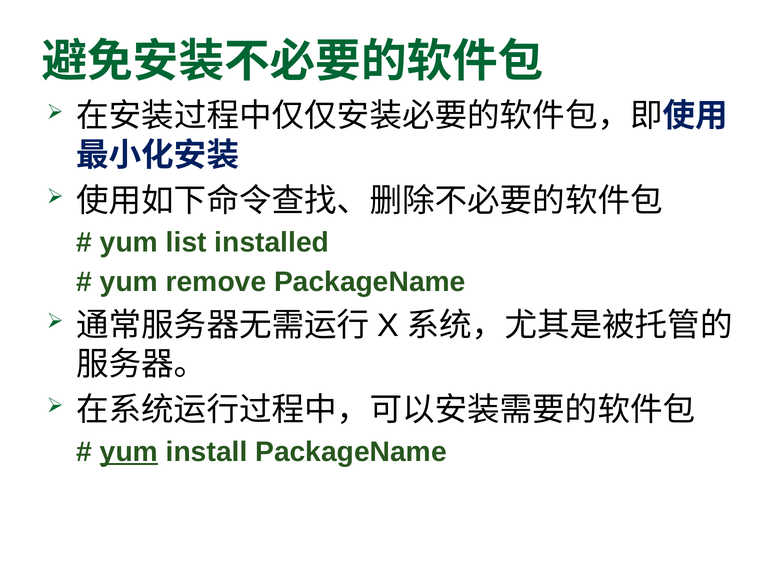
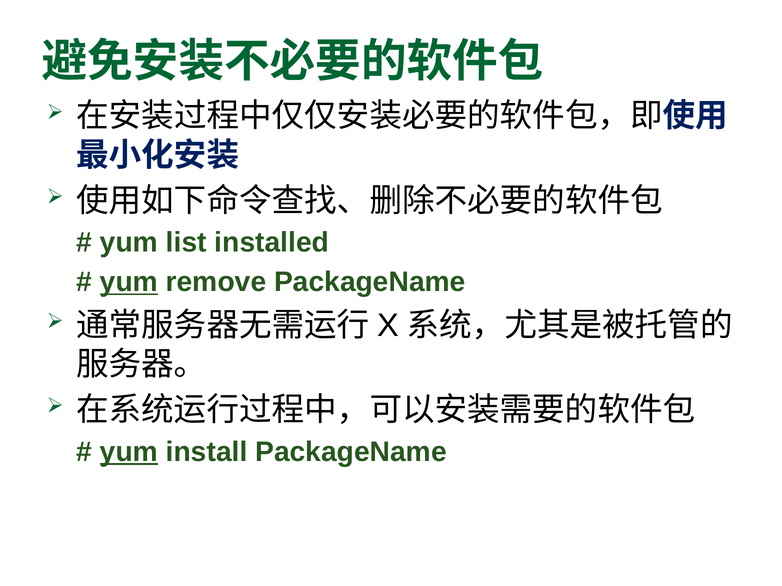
yum underline: none -> present (129, 282)
